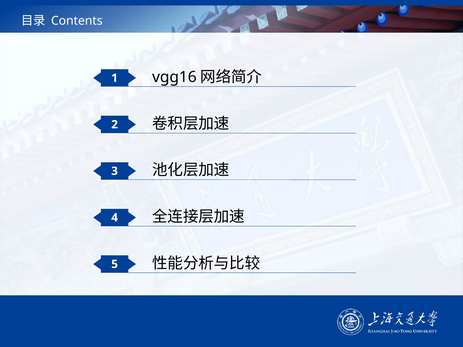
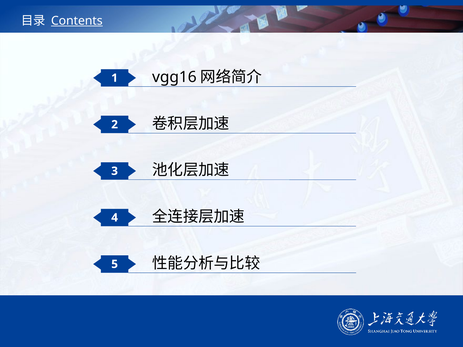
Contents underline: none -> present (77, 21)
